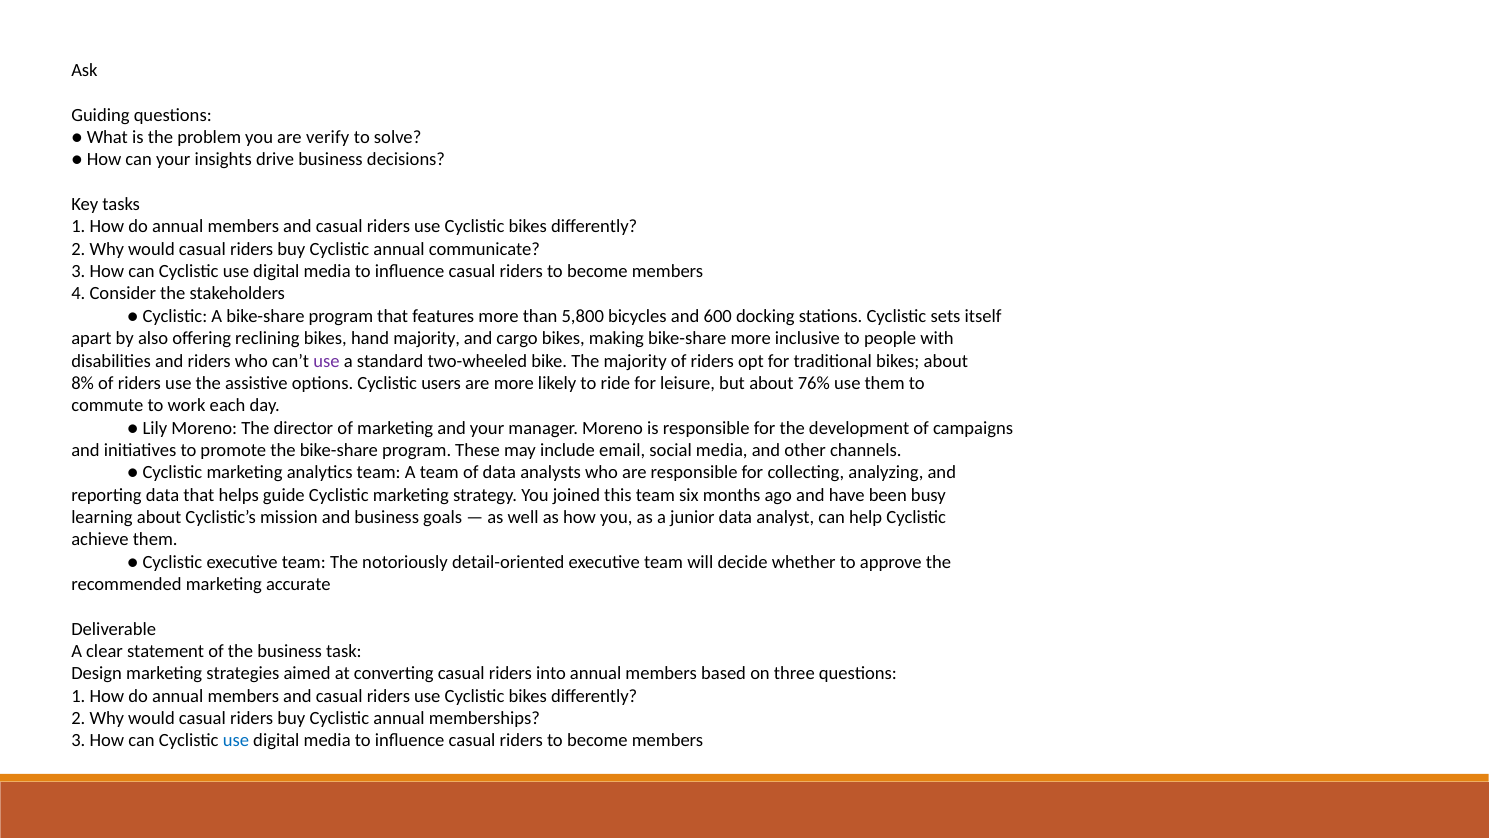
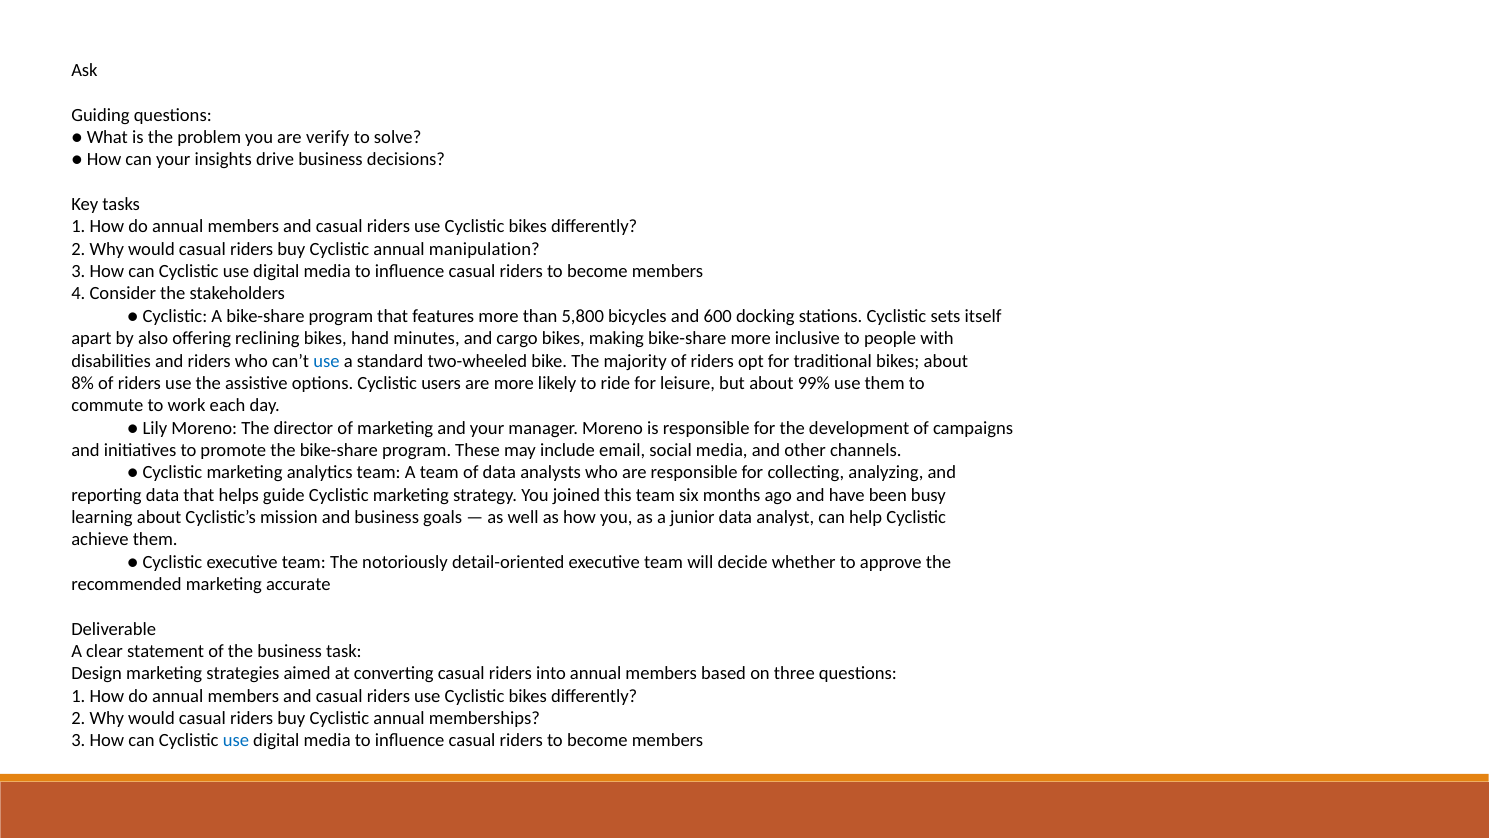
communicate: communicate -> manipulation (484, 249)
hand majority: majority -> minutes (427, 338)
use colour: purple -> blue (326, 361)
76%: 76% -> 99% (814, 383)
